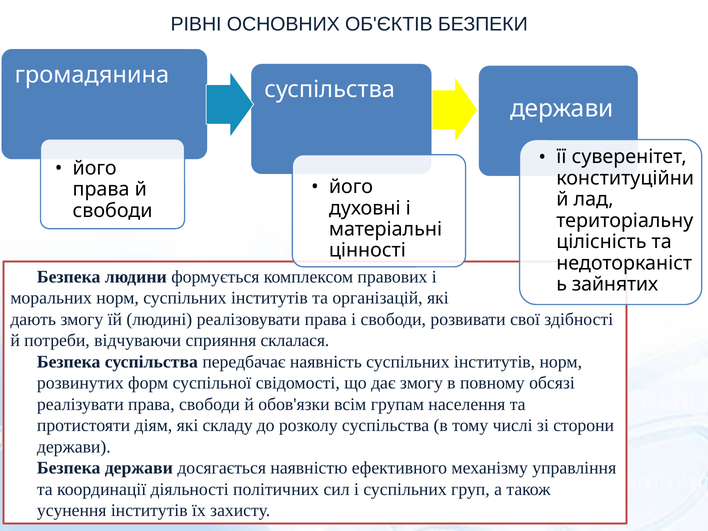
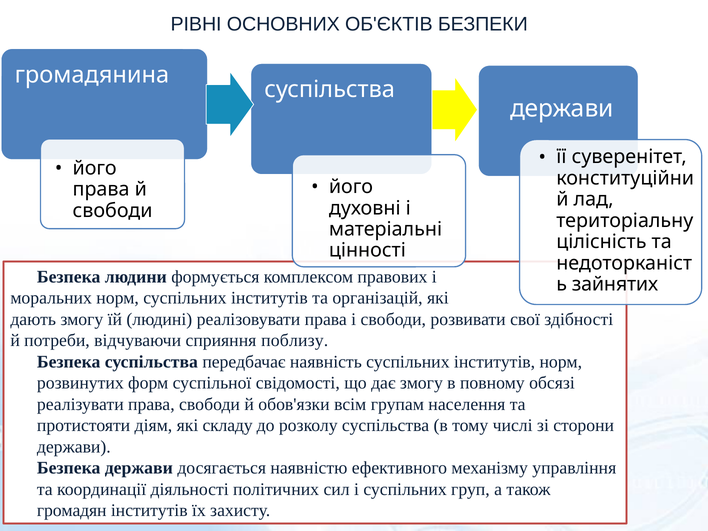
склалася: склалася -> поблизу (295, 341)
усунення: усунення -> громадян (72, 510)
